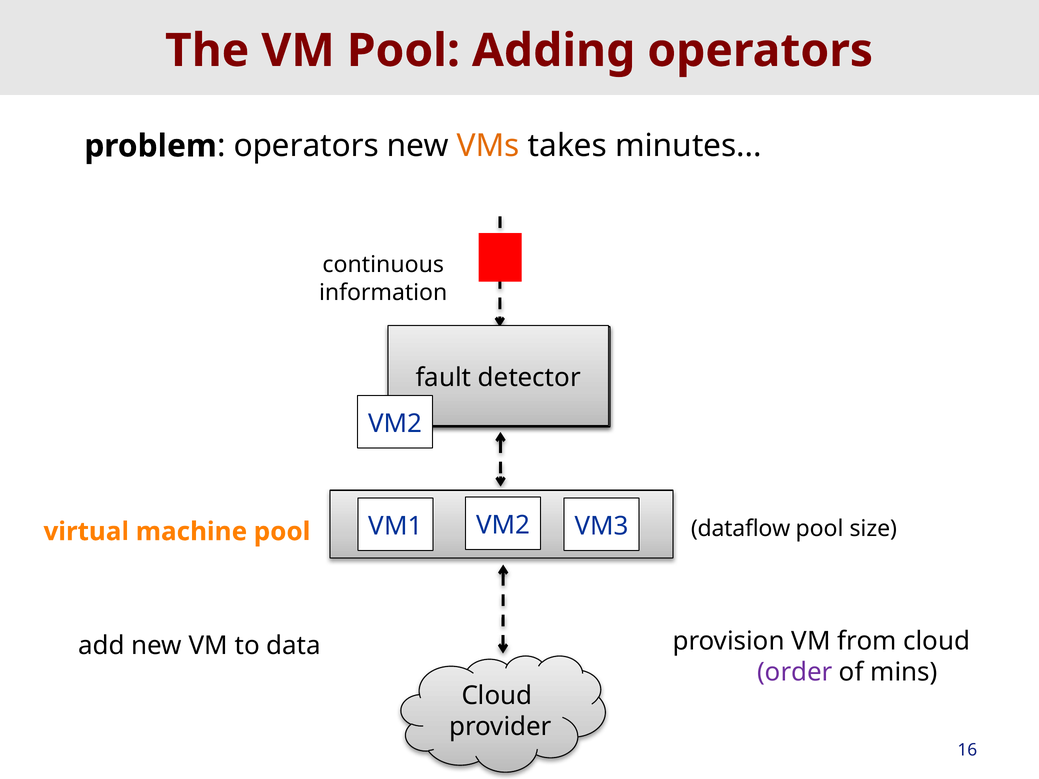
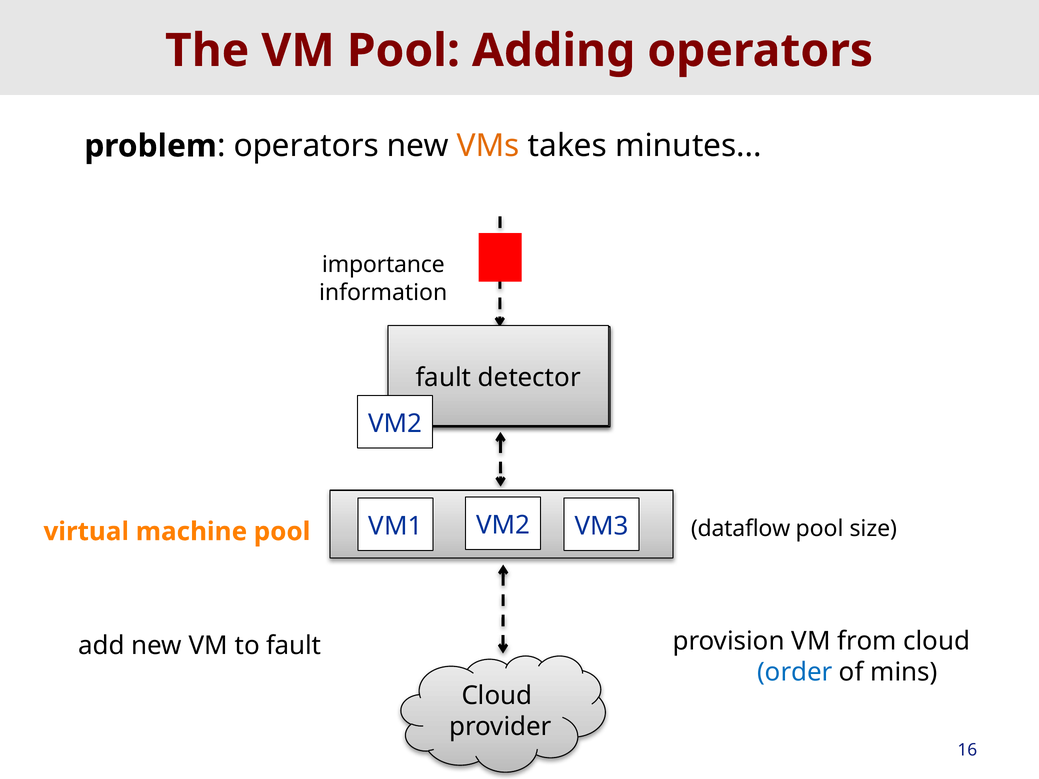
continuous: continuous -> importance (383, 265)
to data: data -> fault (294, 646)
order colour: purple -> blue (795, 672)
